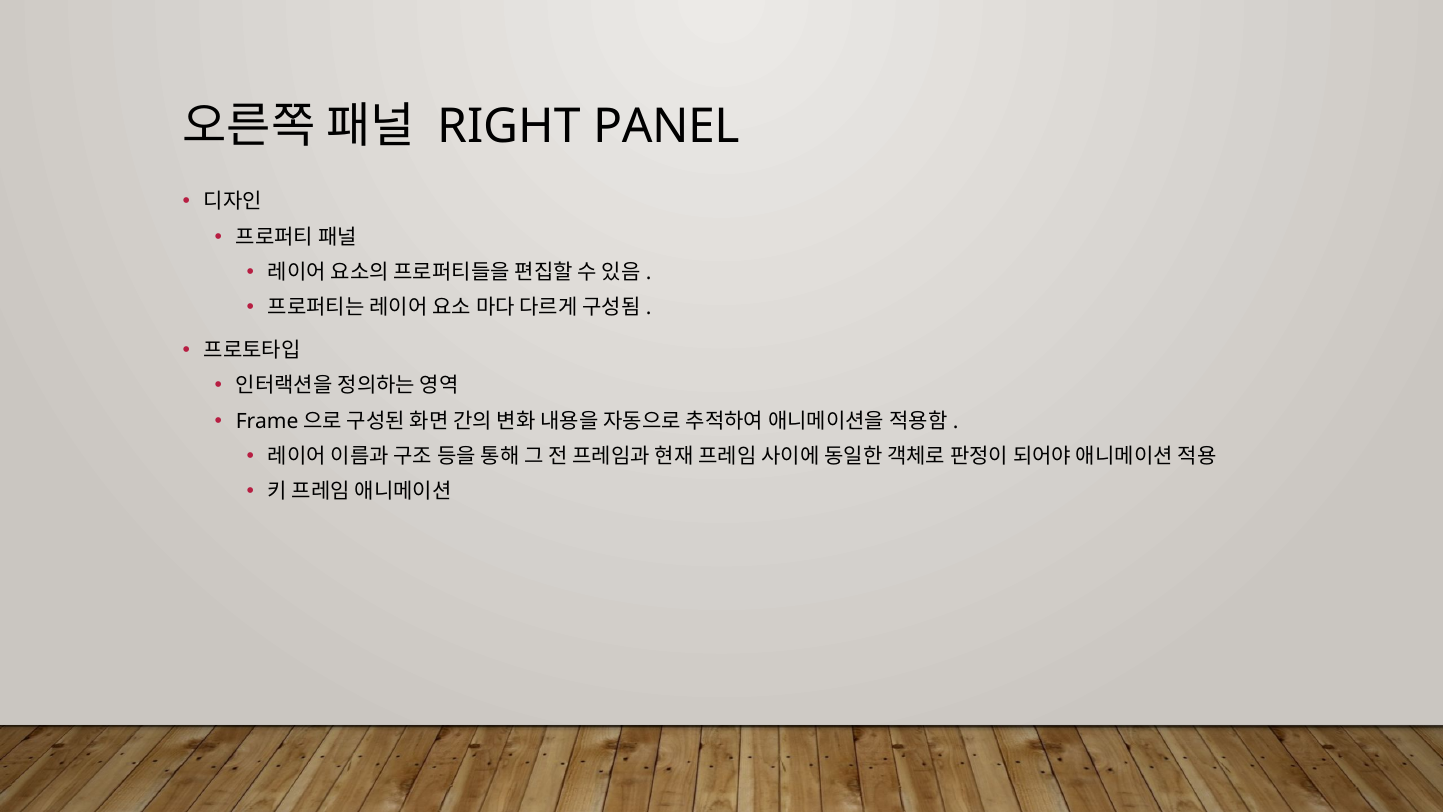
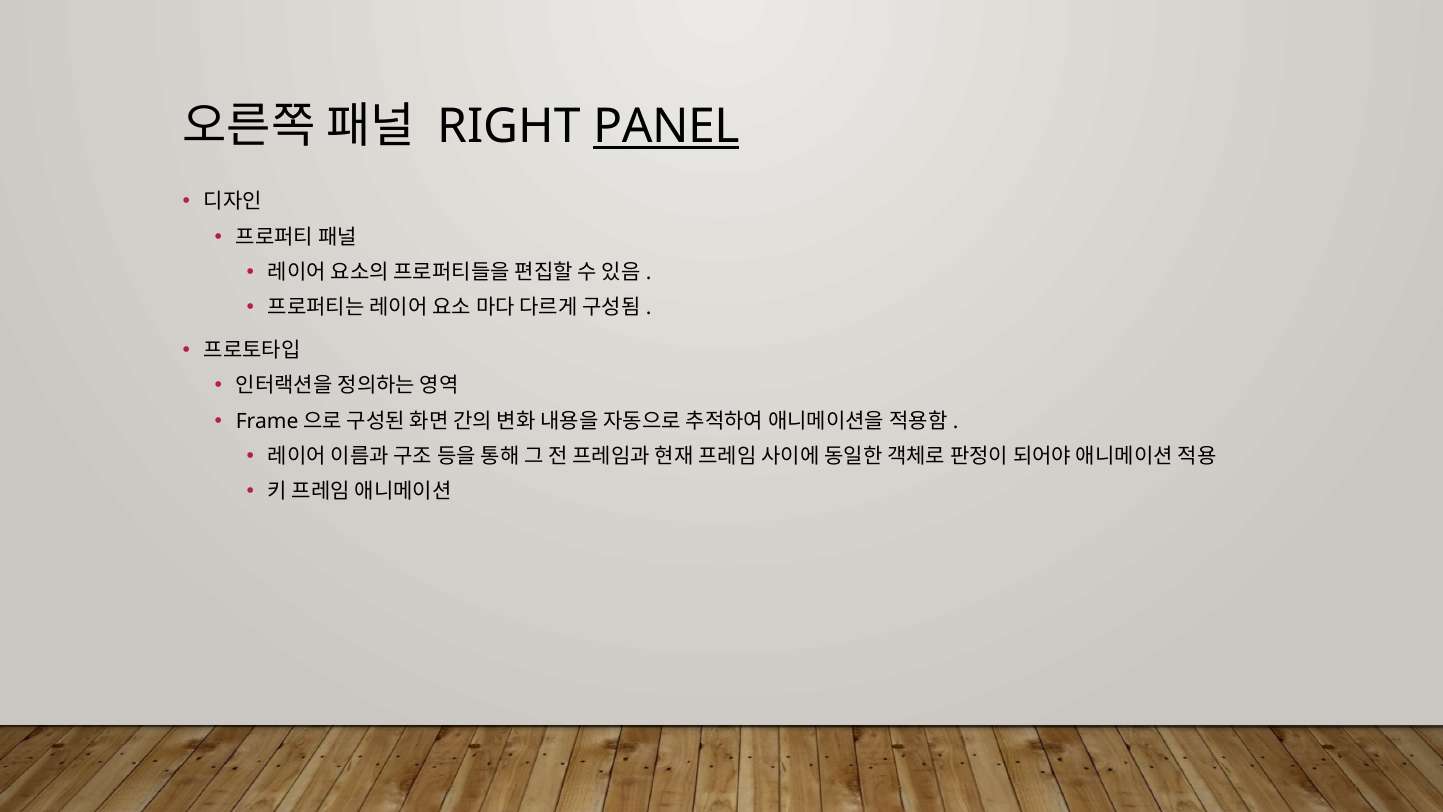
PANEL underline: none -> present (666, 126)
